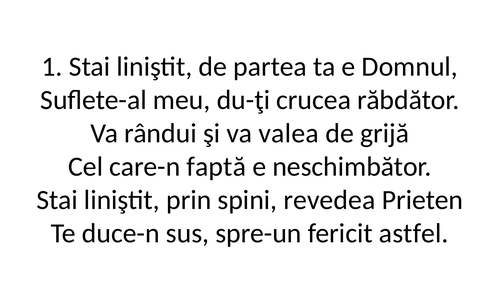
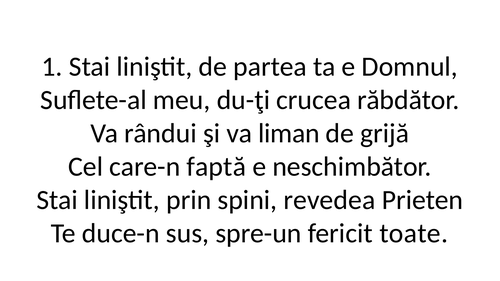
valea: valea -> liman (289, 133)
astfel: astfel -> toate (414, 233)
